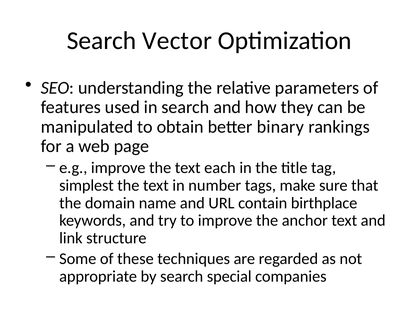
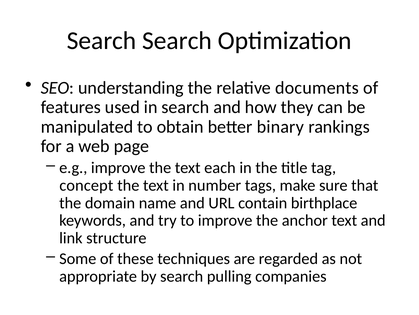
Search Vector: Vector -> Search (177, 41)
parameters: parameters -> documents (317, 88)
simplest: simplest -> concept (86, 185)
special: special -> pulling (229, 276)
